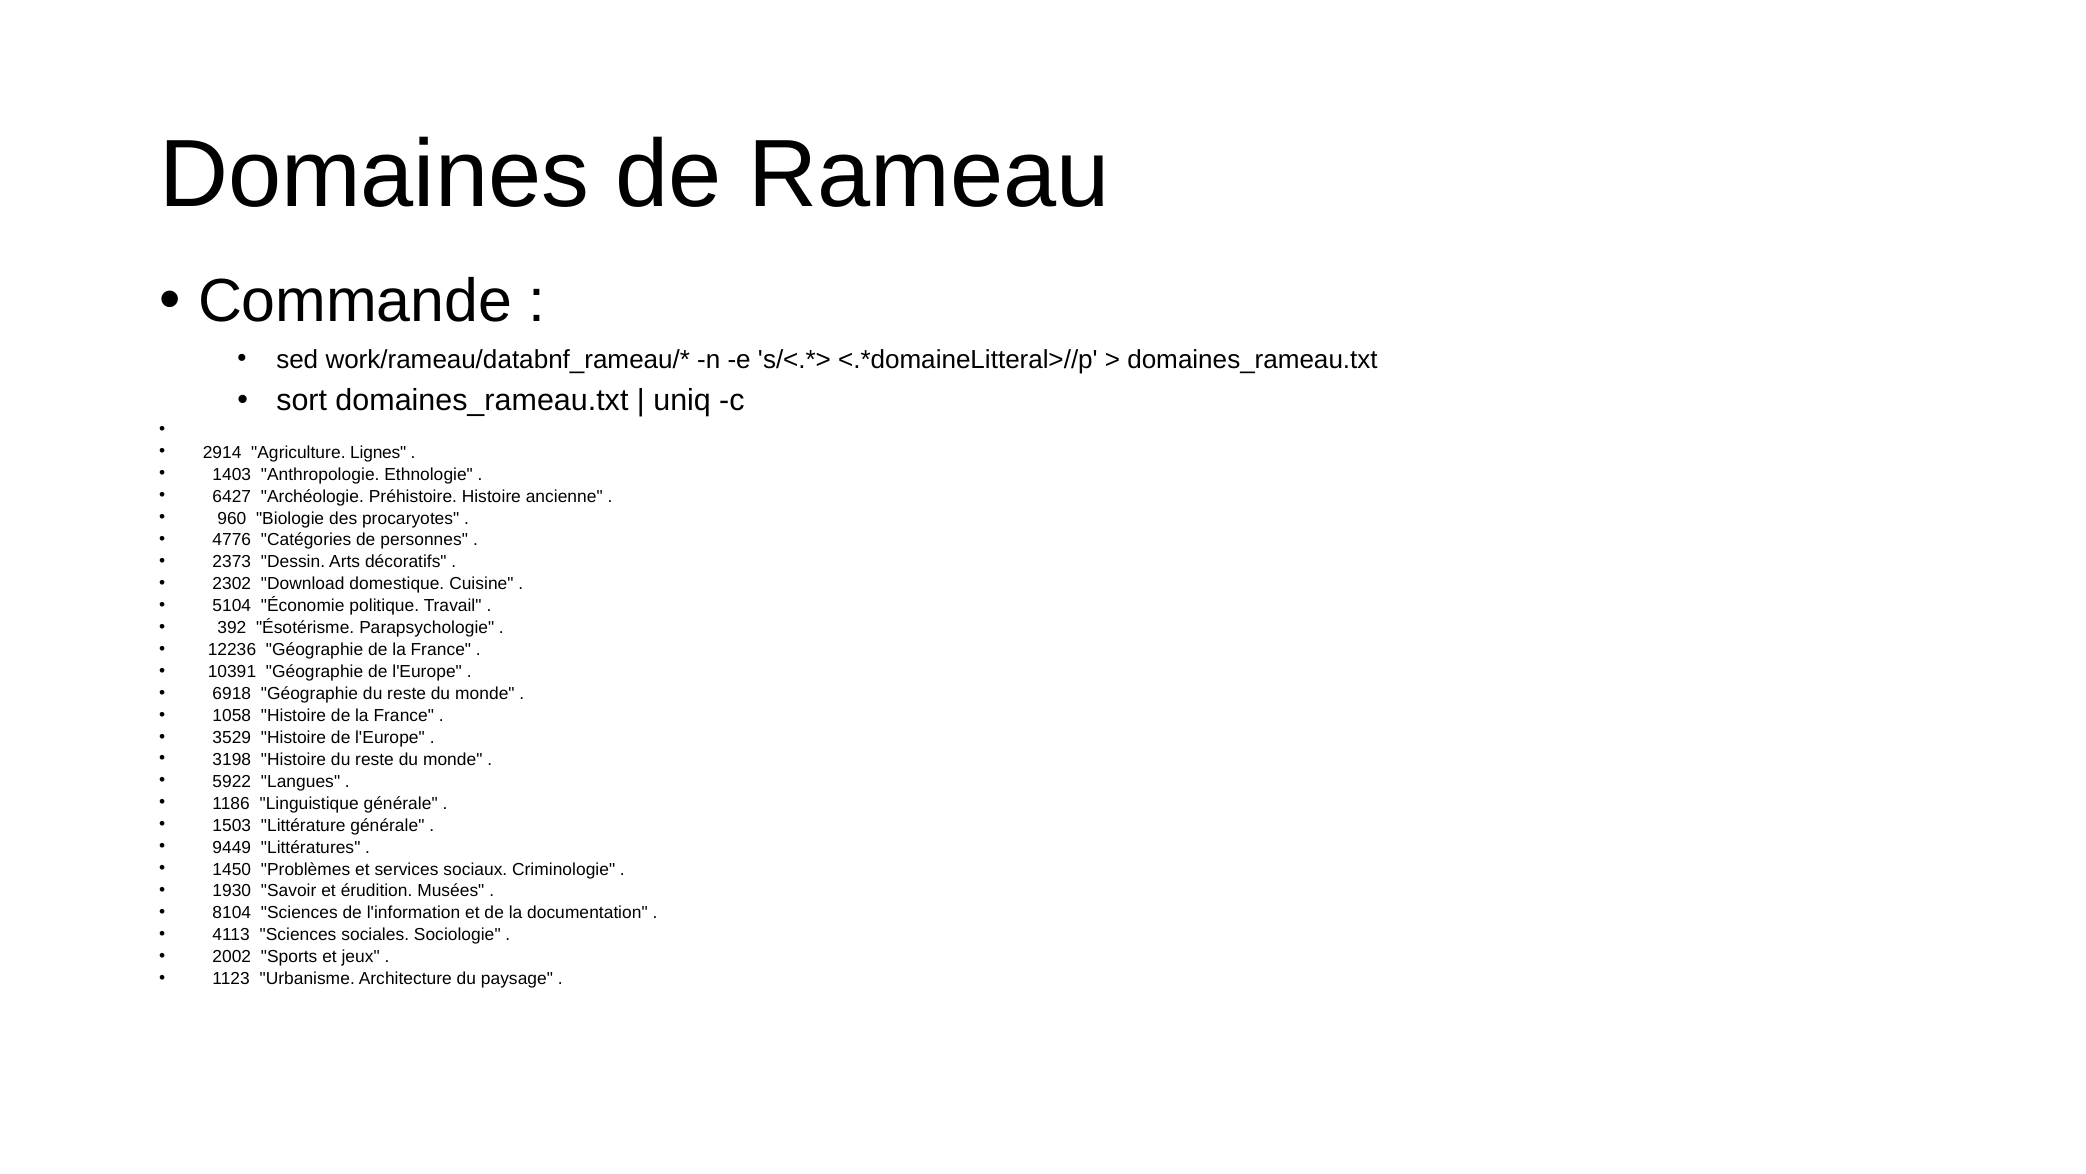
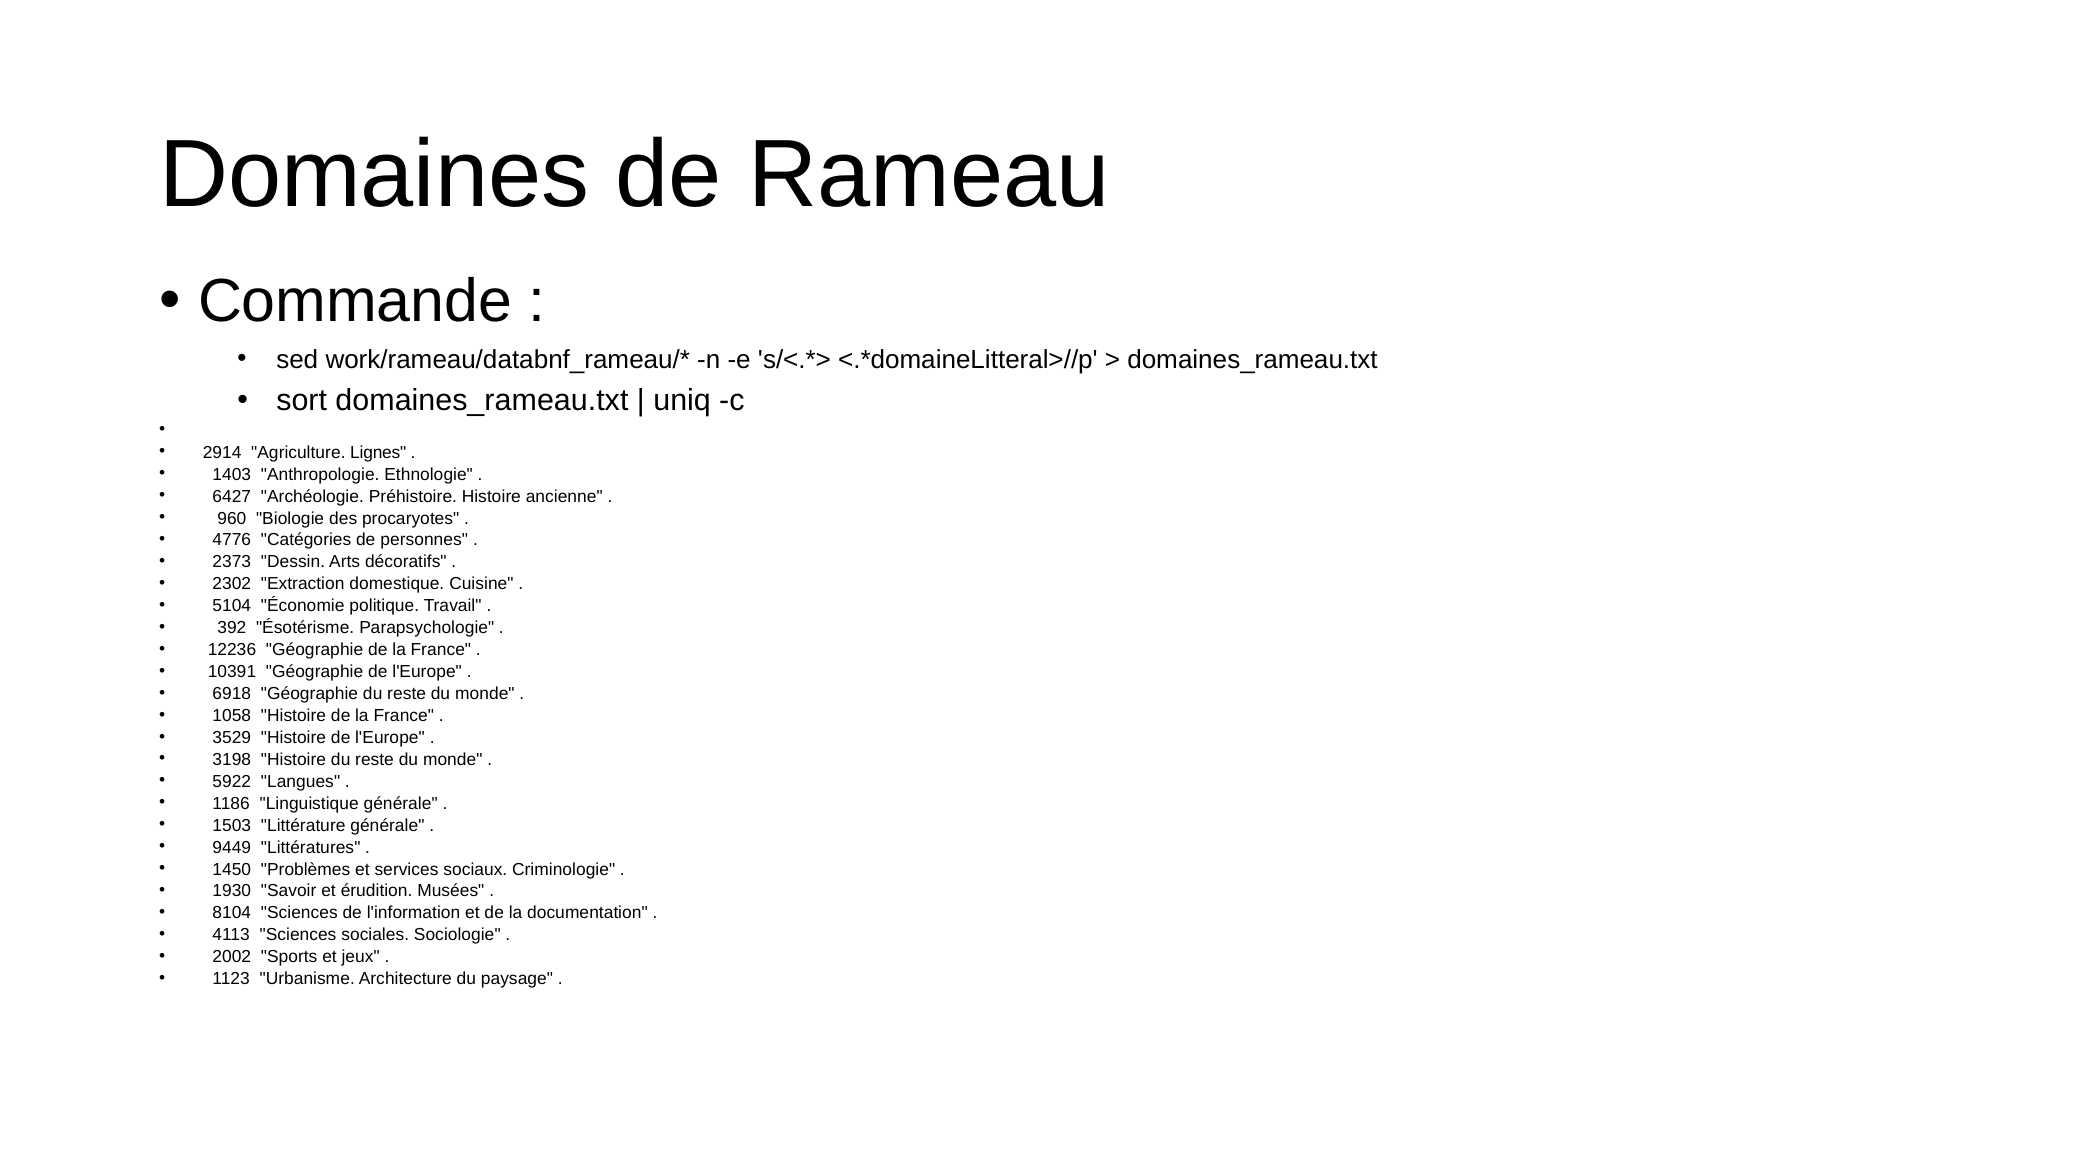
Download: Download -> Extraction (303, 584)
